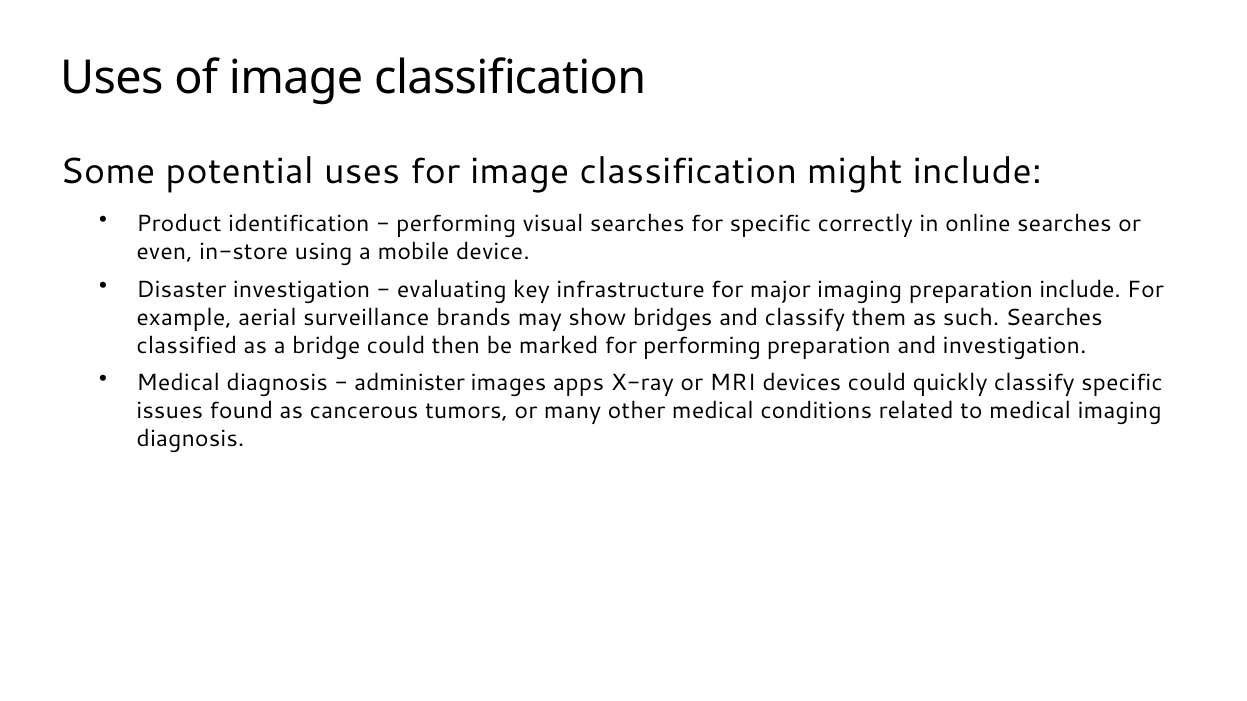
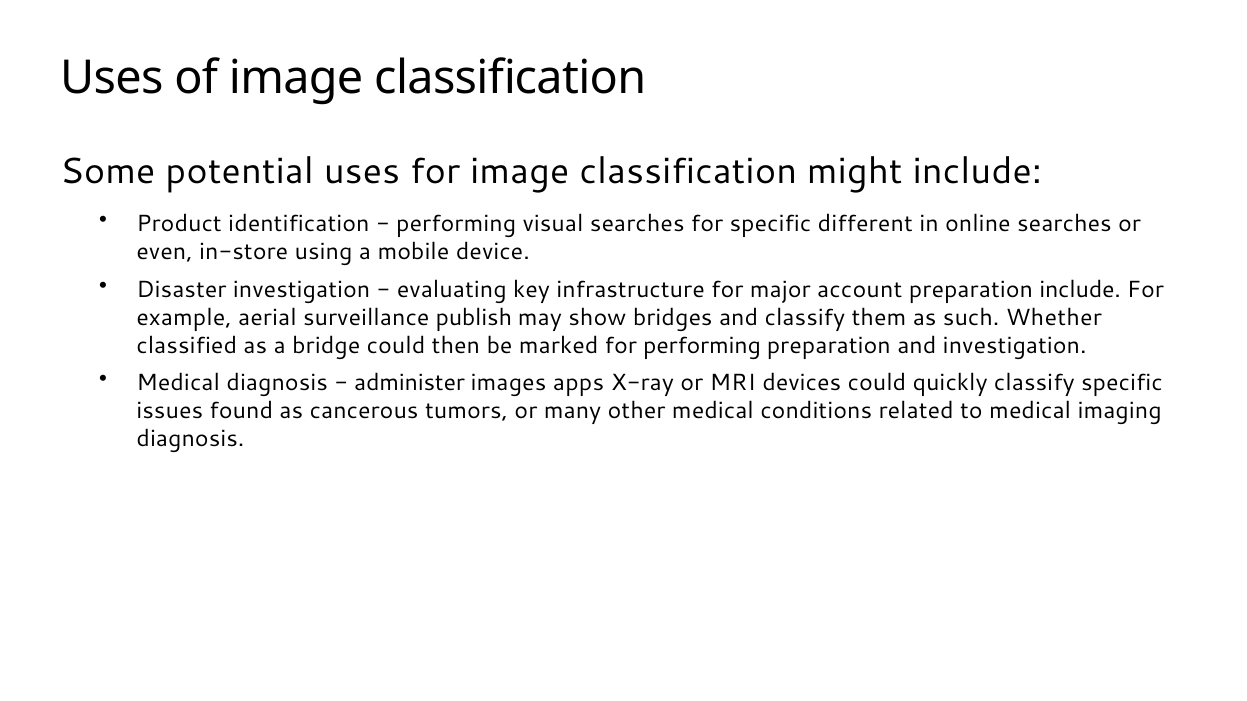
correctly: correctly -> different (865, 224)
major imaging: imaging -> account (860, 290)
brands: brands -> publish (474, 318)
such Searches: Searches -> Whether (1054, 318)
